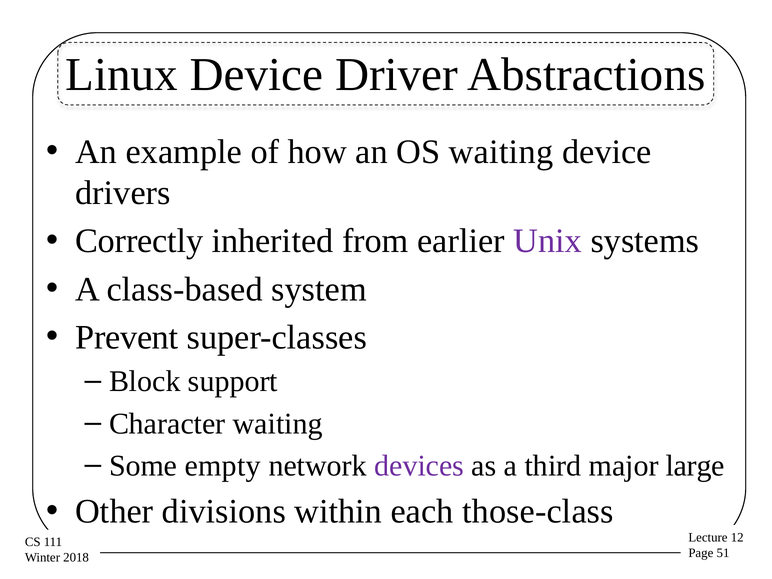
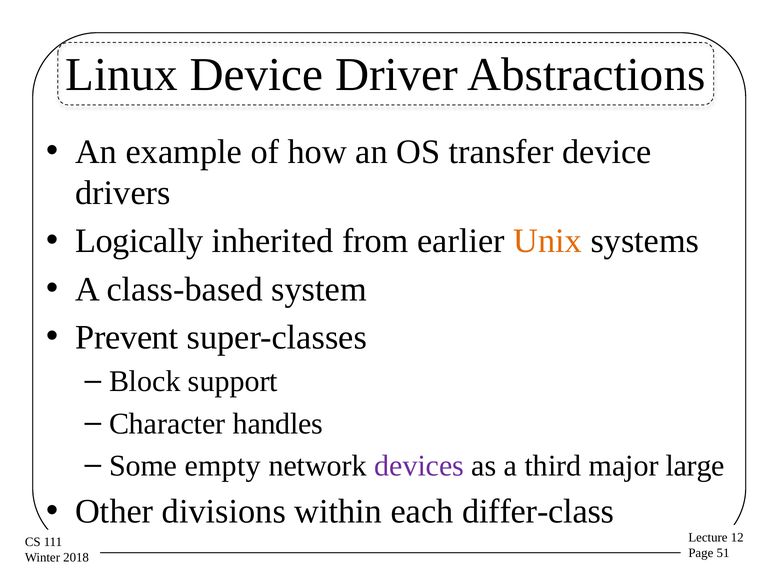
OS waiting: waiting -> transfer (501, 152)
Correctly: Correctly -> Logically (139, 241)
Unix colour: purple -> orange (548, 241)
Character waiting: waiting -> handles (278, 424)
those-class: those-class -> differ-class (538, 511)
